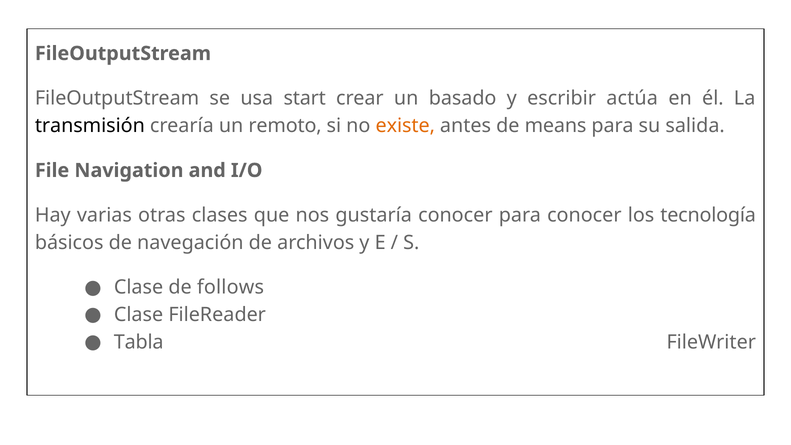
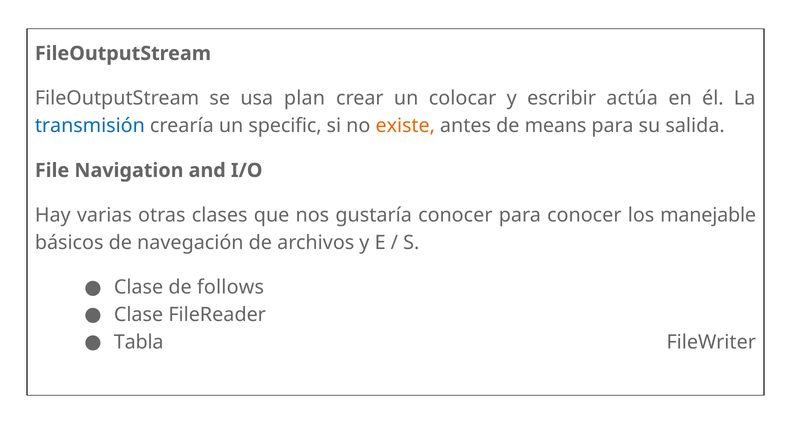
start: start -> plan (304, 98)
basado: basado -> colocar (463, 98)
transmisión colour: black -> blue (90, 126)
remoto: remoto -> specific (285, 126)
tecnología: tecnología -> manejable (708, 215)
